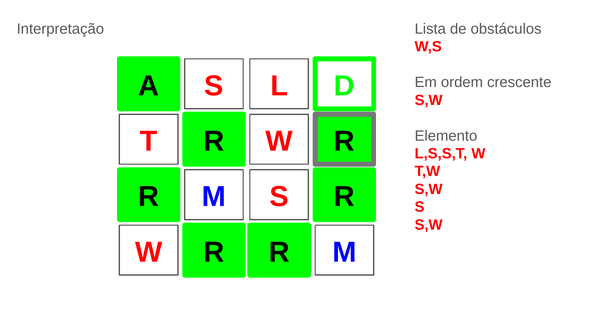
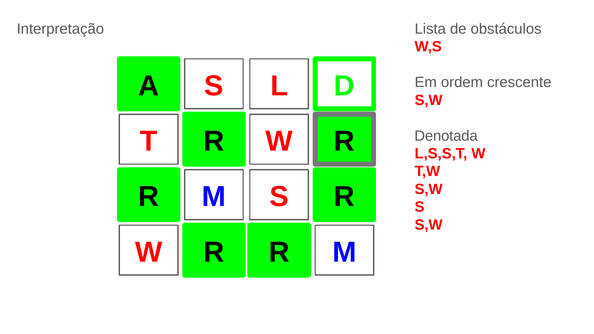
Elemento: Elemento -> Denotada (446, 136)
